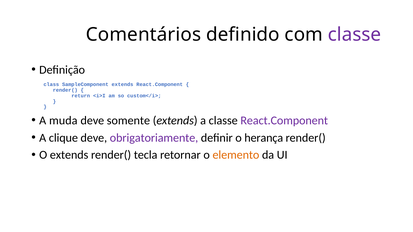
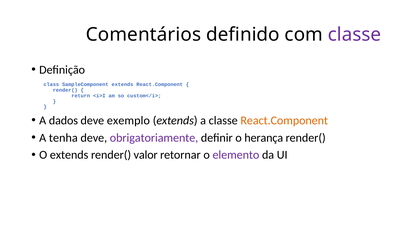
muda: muda -> dados (63, 121)
somente: somente -> exemplo (128, 121)
React.Component colour: purple -> orange (284, 121)
clique: clique -> tenha (63, 138)
tecla: tecla -> valor (146, 155)
elemento colour: orange -> purple (236, 155)
